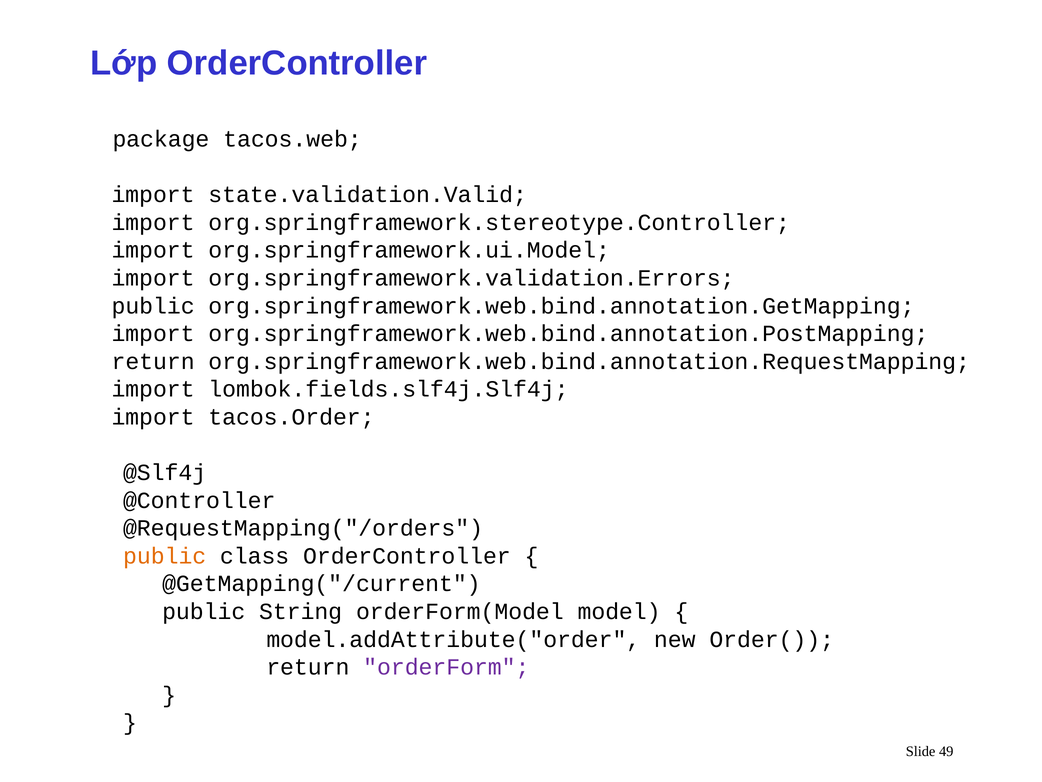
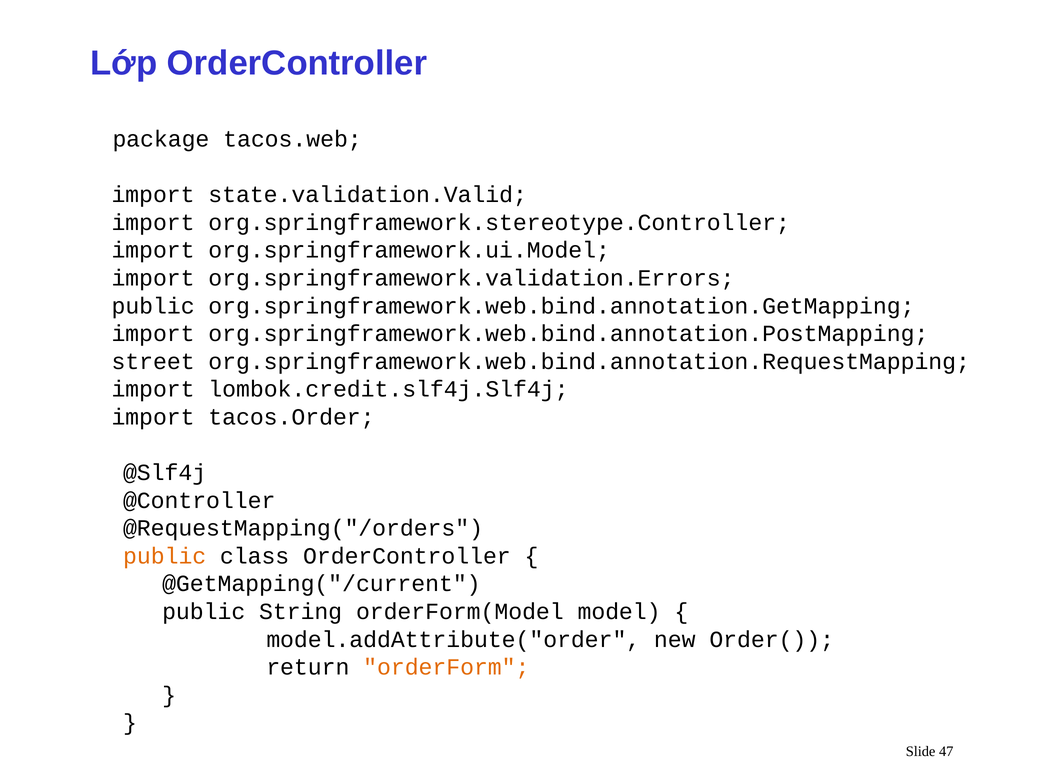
return: return -> street (153, 361)
lombok.fields.slf4j.Slf4j: lombok.fields.slf4j.Slf4j -> lombok.credit.slf4j.Slf4j (388, 389)
orderForm colour: purple -> orange (446, 667)
49: 49 -> 47 (946, 751)
